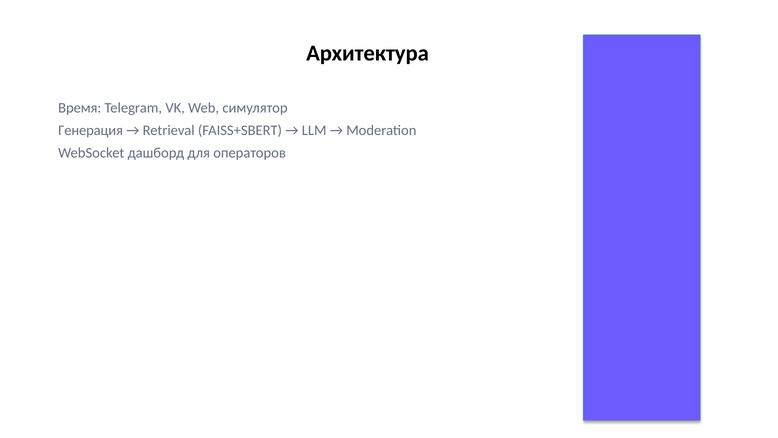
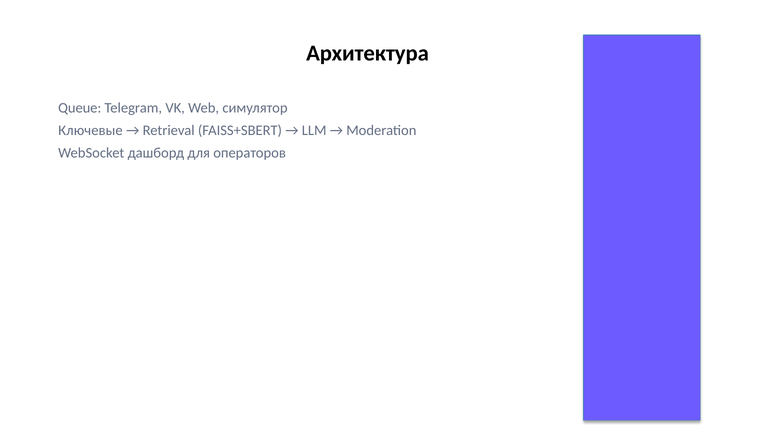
Время: Время -> Queue (80, 108)
Генерация: Генерация -> Ключевые (90, 130)
